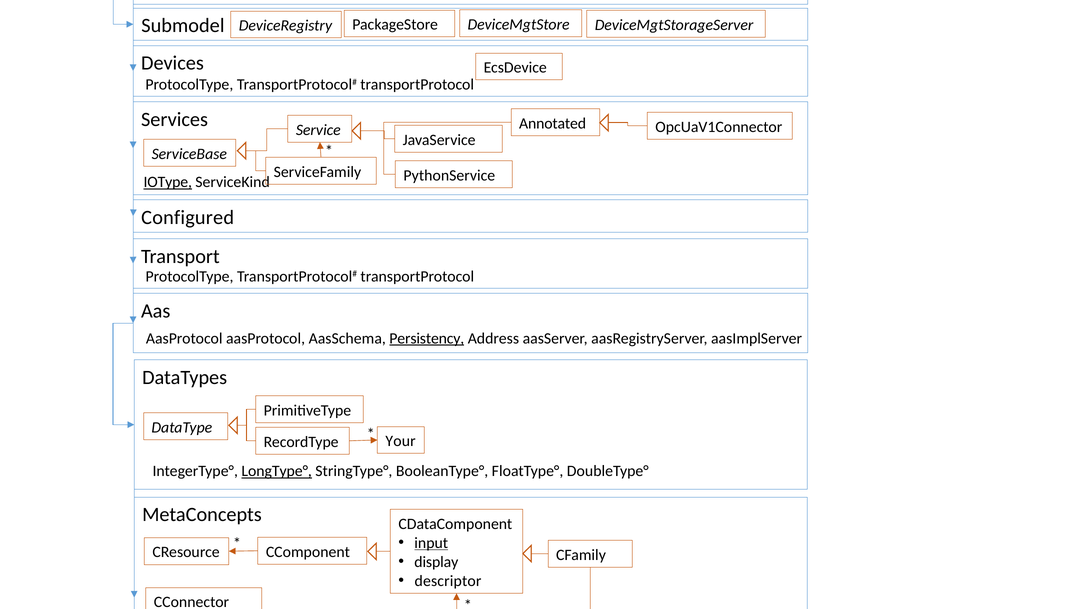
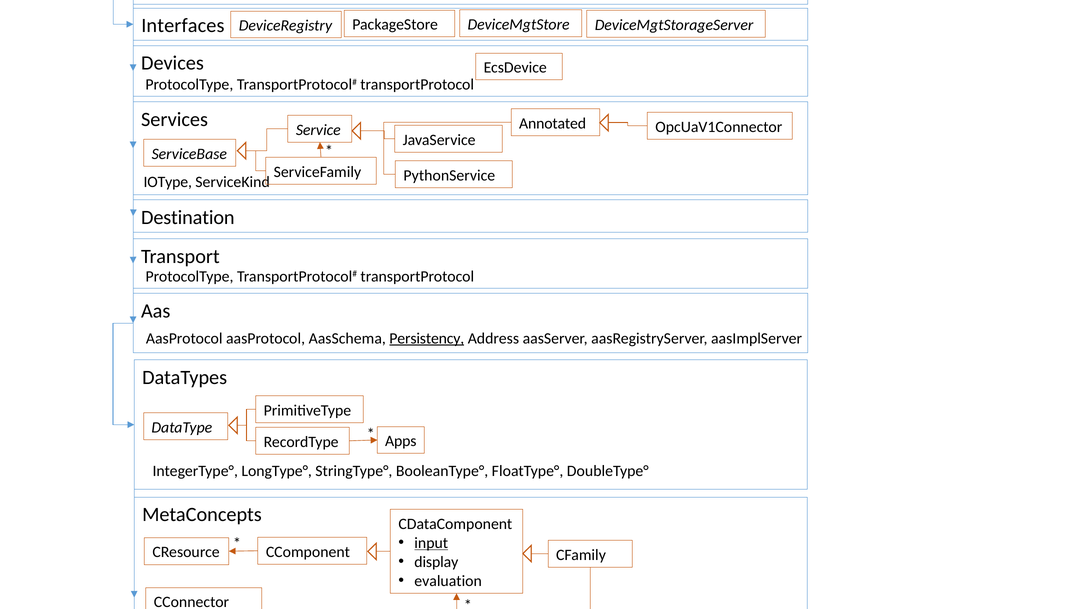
Submodel: Submodel -> Interfaces (183, 26)
IOType underline: present -> none (168, 182)
Configured: Configured -> Destination (188, 217)
Your: Your -> Apps (401, 441)
LongType° underline: present -> none (277, 471)
descriptor: descriptor -> evaluation (448, 581)
